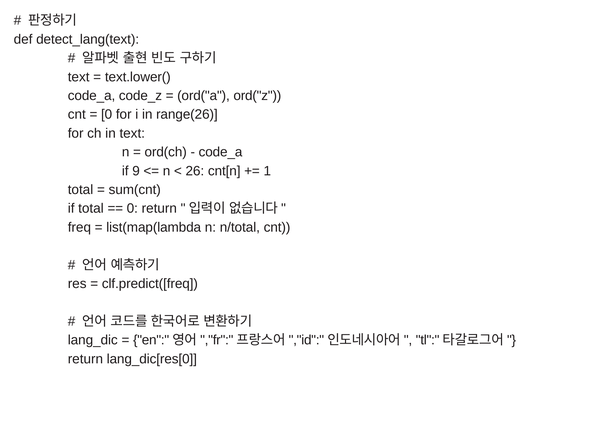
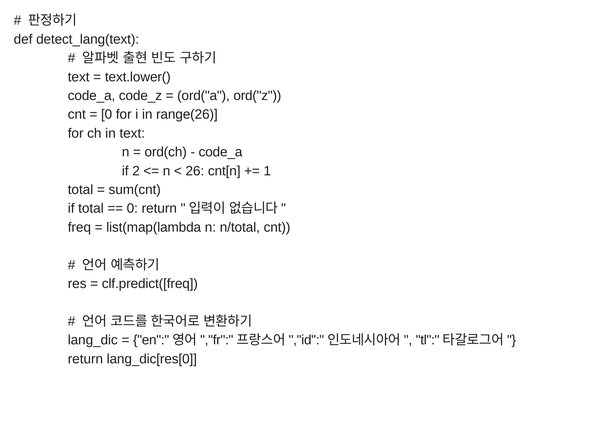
9: 9 -> 2 (136, 171)
